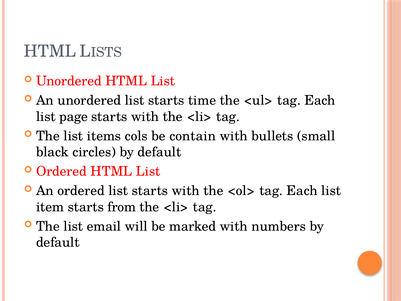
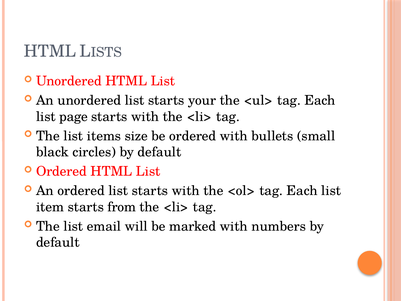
time: time -> your (202, 100)
cols: cols -> size (136, 136)
be contain: contain -> ordered (193, 136)
